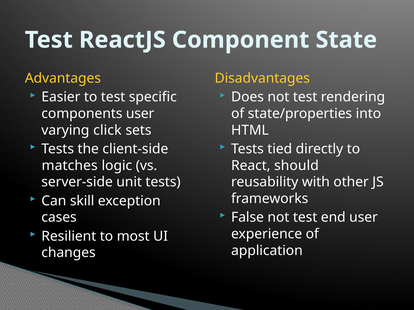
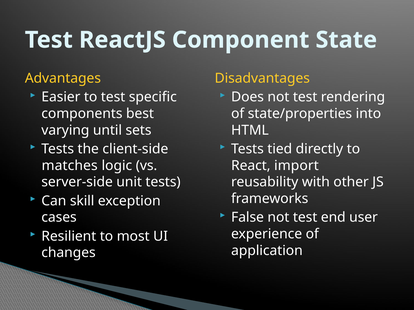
components user: user -> best (140, 114)
click: click -> until (107, 130)
should: should -> import (296, 166)
